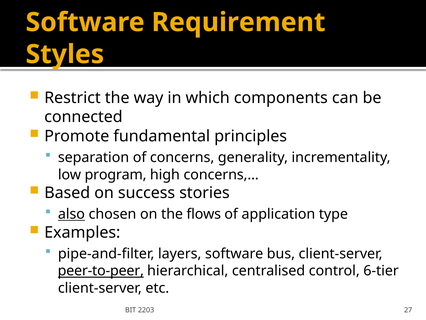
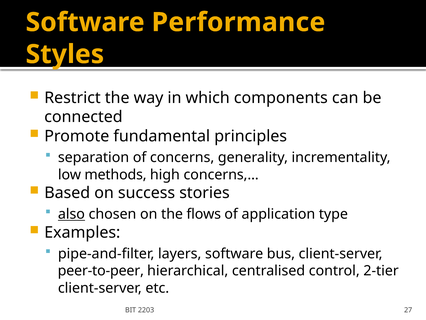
Requirement: Requirement -> Performance (238, 22)
program: program -> methods (116, 174)
peer-to-peer underline: present -> none (101, 271)
6-tier: 6-tier -> 2-tier (381, 271)
